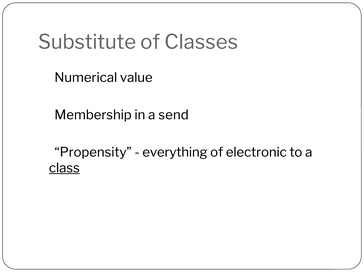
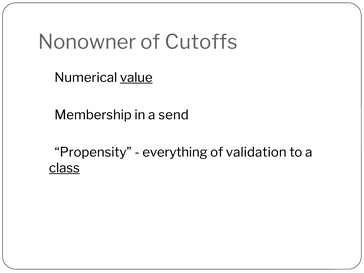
Substitute: Substitute -> Nonowner (87, 42)
Classes: Classes -> Cutoffs (201, 42)
value underline: none -> present (136, 78)
electronic: electronic -> validation (256, 152)
